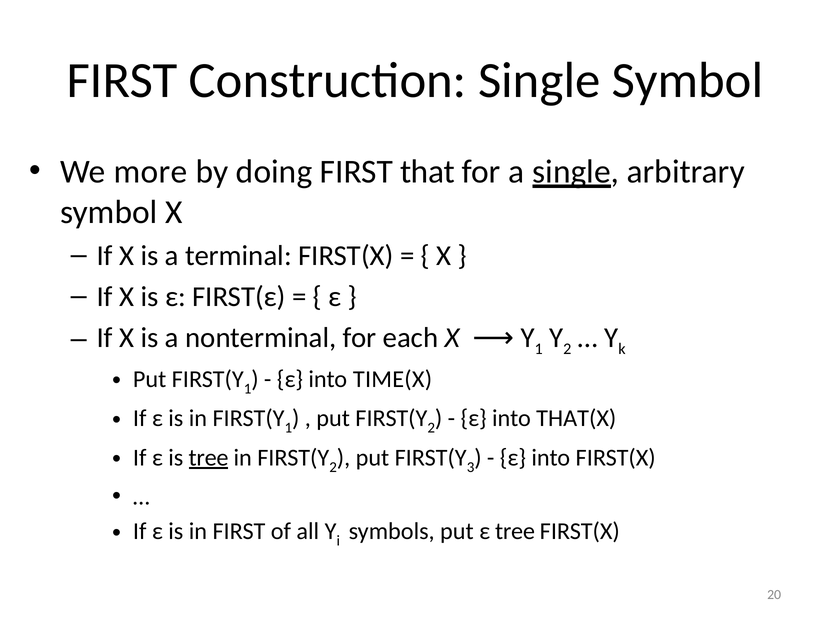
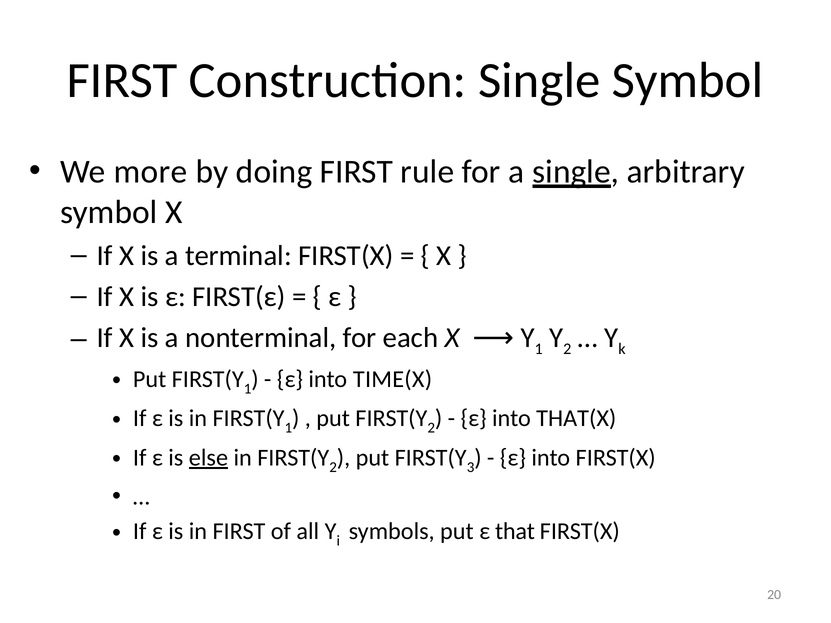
that: that -> rule (427, 172)
is tree: tree -> else (208, 458)
ε tree: tree -> that (515, 532)
